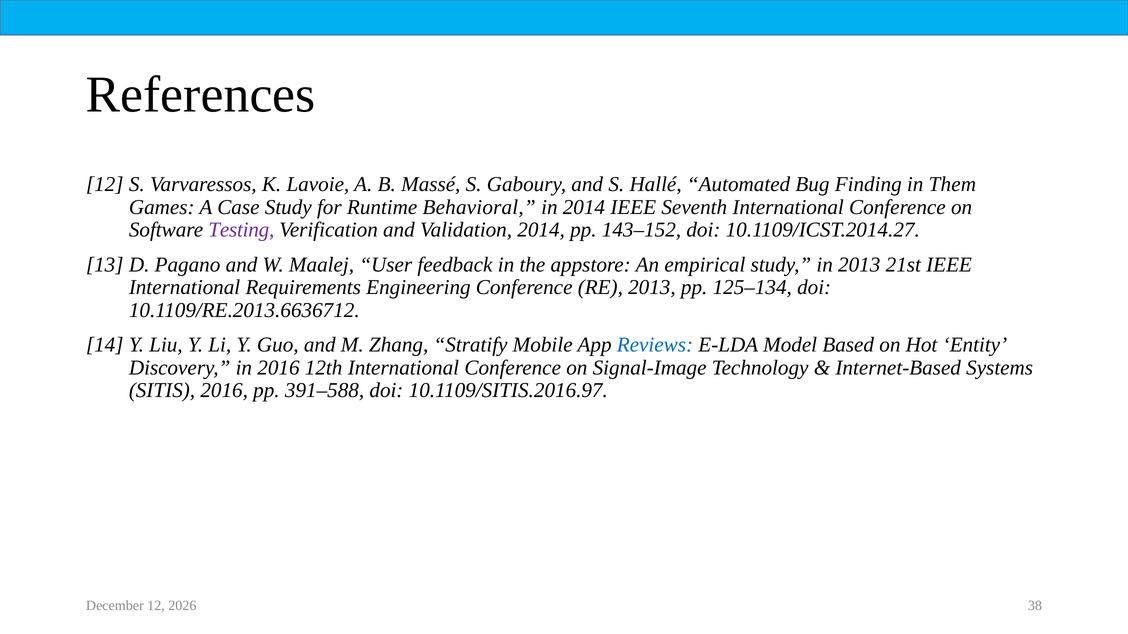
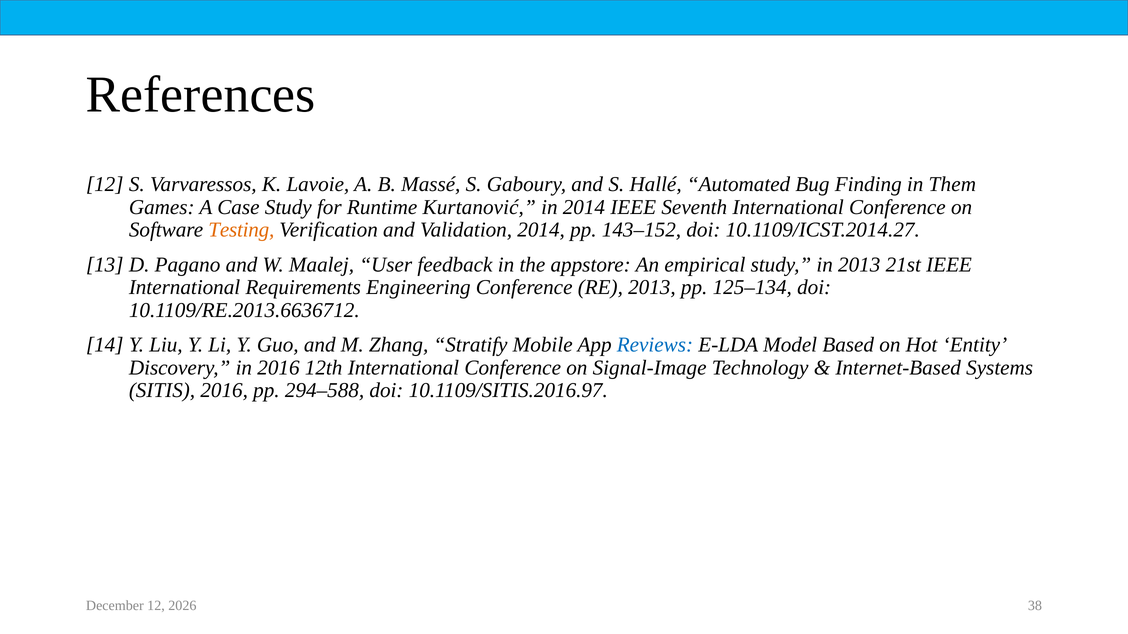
Behavioral: Behavioral -> Kurtanović (479, 207)
Testing colour: purple -> orange (241, 230)
391–588: 391–588 -> 294–588 (325, 391)
